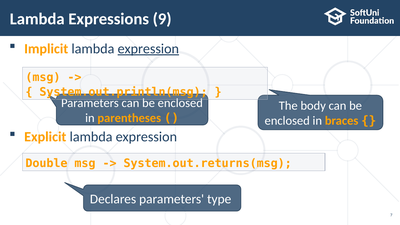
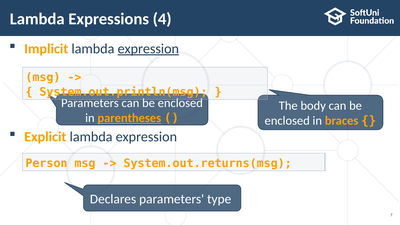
9: 9 -> 4 (162, 19)
parentheses underline: none -> present (129, 118)
Double: Double -> Person (46, 163)
